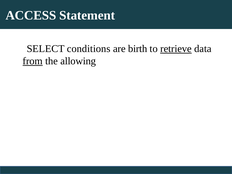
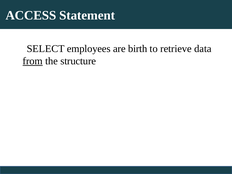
conditions: conditions -> employees (89, 49)
retrieve underline: present -> none (176, 49)
allowing: allowing -> structure (78, 61)
